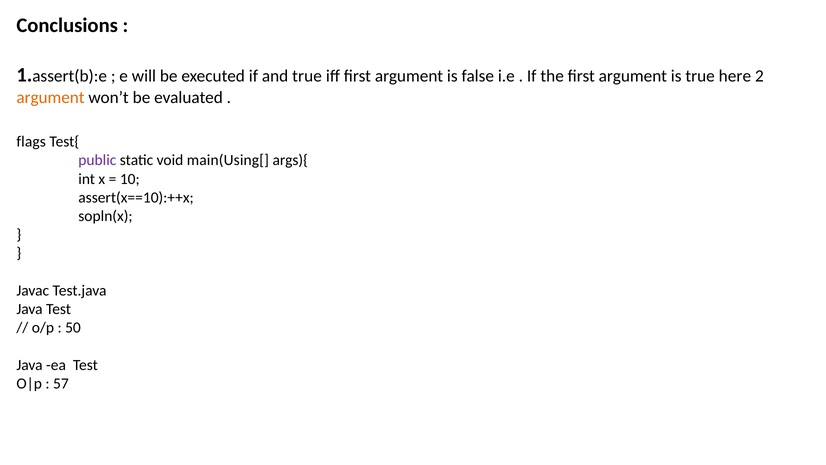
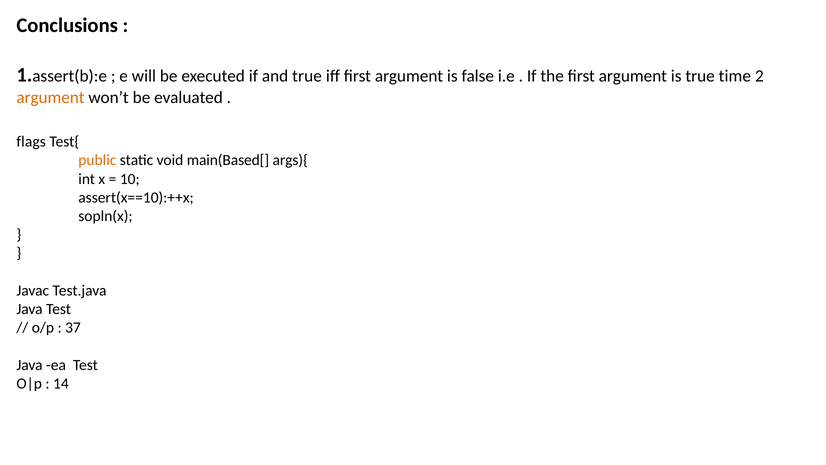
here: here -> time (735, 76)
public colour: purple -> orange (97, 160)
main(Using[: main(Using[ -> main(Based[ (228, 160)
50: 50 -> 37 (73, 327)
57: 57 -> 14 (61, 383)
